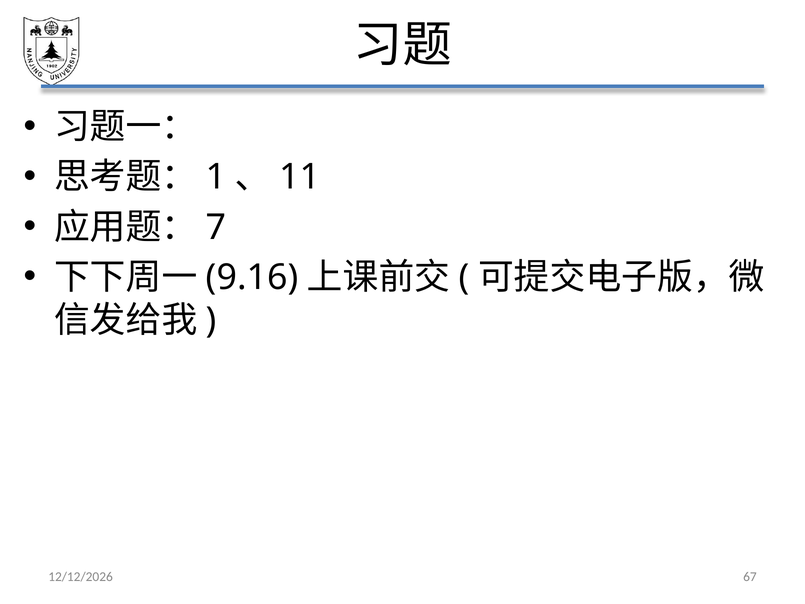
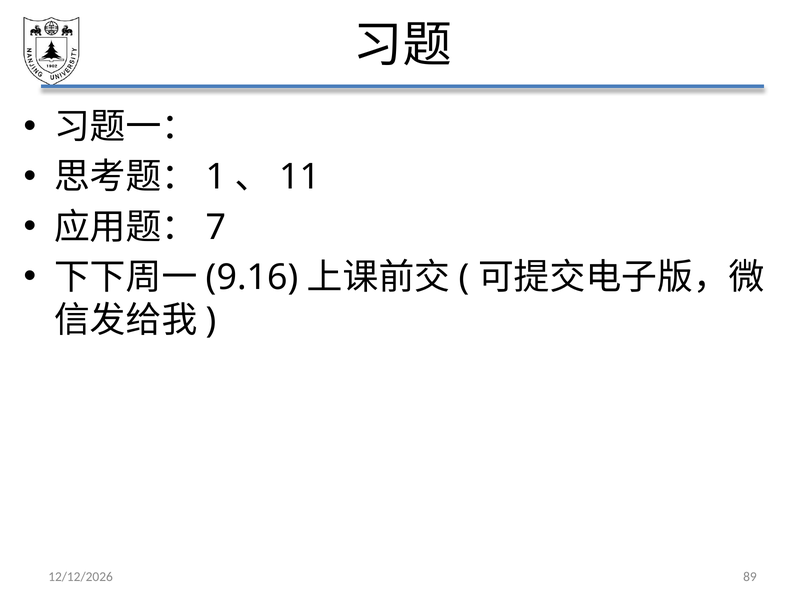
67: 67 -> 89 (750, 576)
